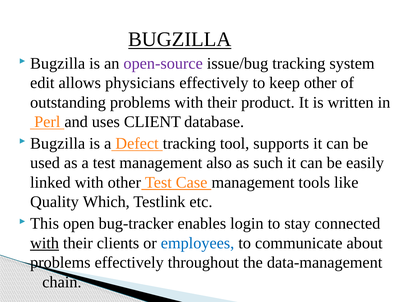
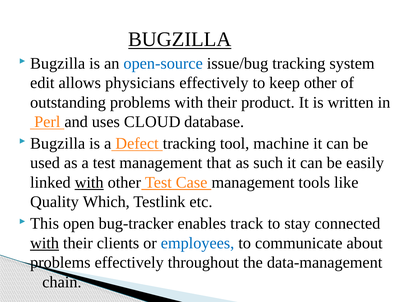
open-source colour: purple -> blue (163, 63)
CLIENT: CLIENT -> CLOUD (152, 122)
supports: supports -> machine (281, 144)
also: also -> that (219, 163)
with underline: none -> present (89, 183)
login: login -> track (247, 224)
